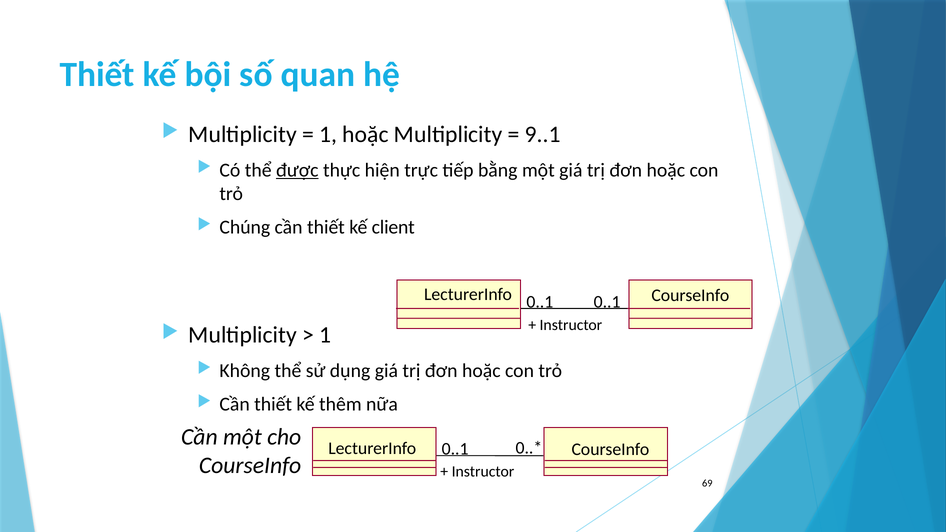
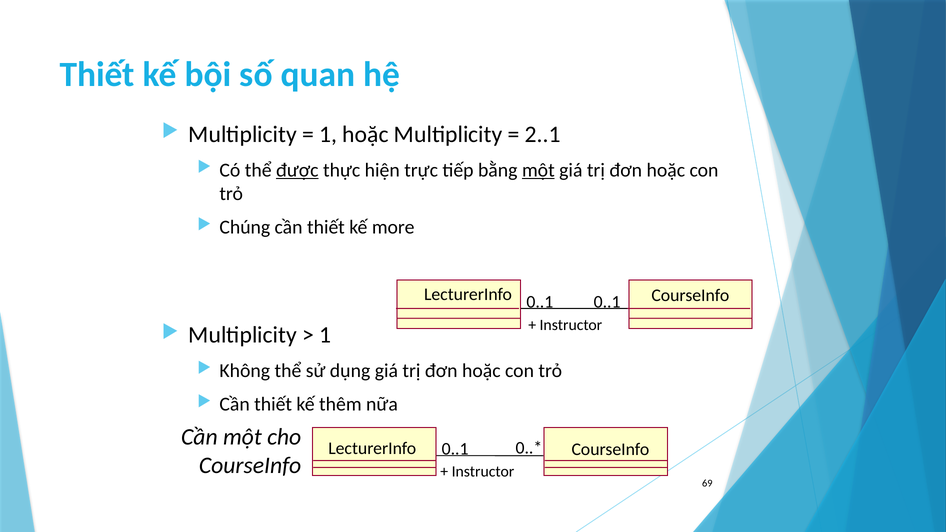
9..1: 9..1 -> 2..1 (543, 135)
một underline: none -> present (538, 170)
client: client -> more (393, 227)
